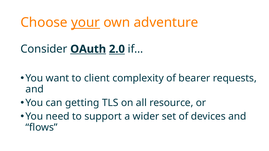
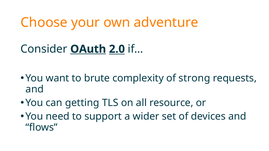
your underline: present -> none (85, 23)
client: client -> brute (97, 78)
bearer: bearer -> strong (194, 78)
